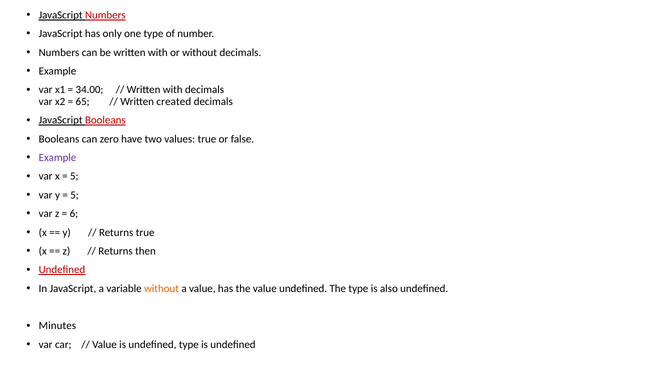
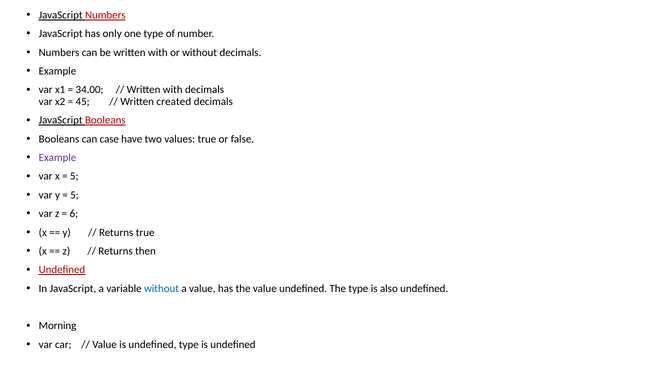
65: 65 -> 45 (83, 102)
zero: zero -> case (109, 139)
without colour: orange -> blue (161, 289)
Minutes: Minutes -> Morning (58, 326)
